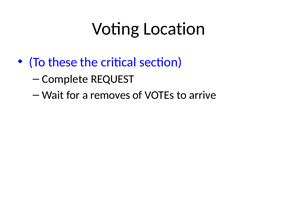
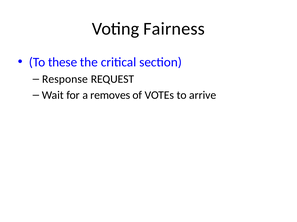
Location: Location -> Fairness (174, 29)
Complete: Complete -> Response (65, 79)
